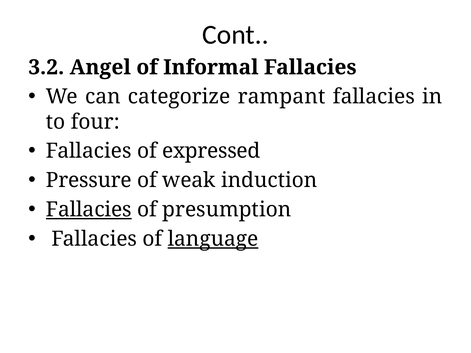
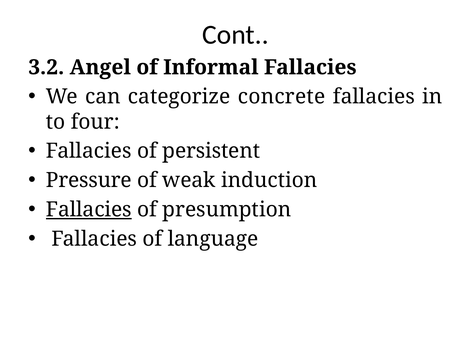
rampant: rampant -> concrete (282, 97)
expressed: expressed -> persistent (211, 151)
language underline: present -> none (213, 239)
